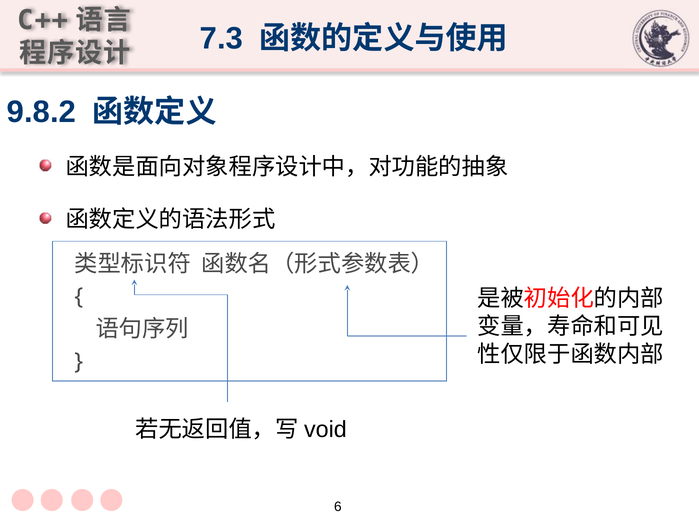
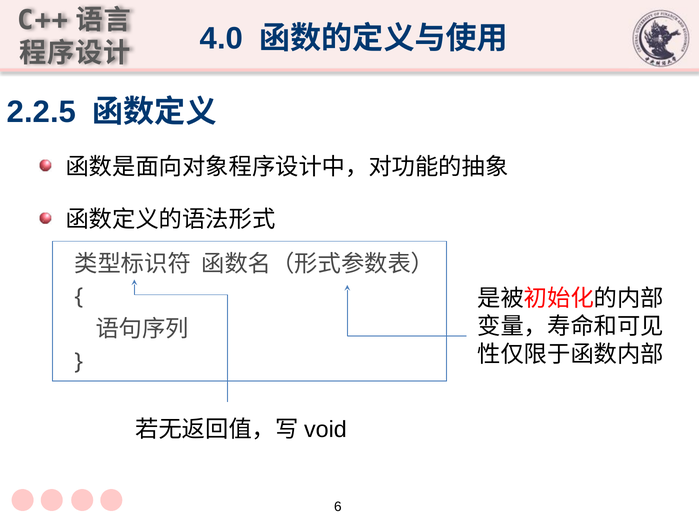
7.3: 7.3 -> 4.0 (221, 38)
9.8.2: 9.8.2 -> 2.2.5 (42, 112)
